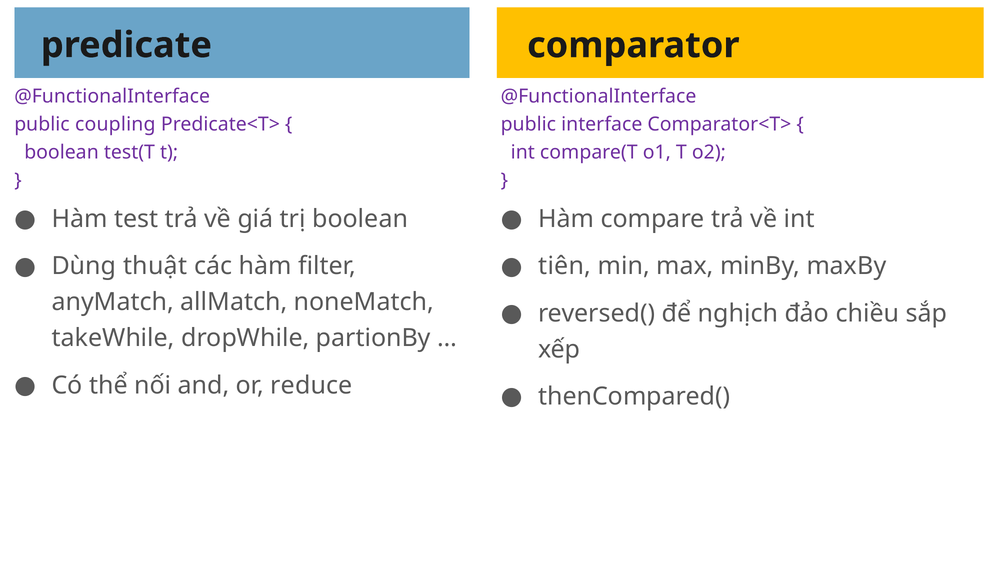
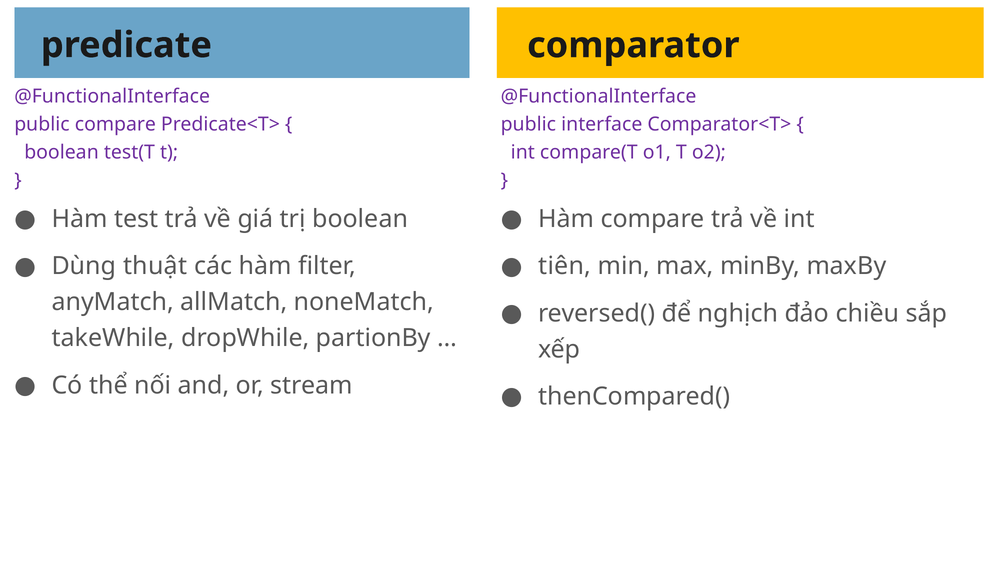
public coupling: coupling -> compare (115, 124)
reduce: reduce -> stream (312, 385)
